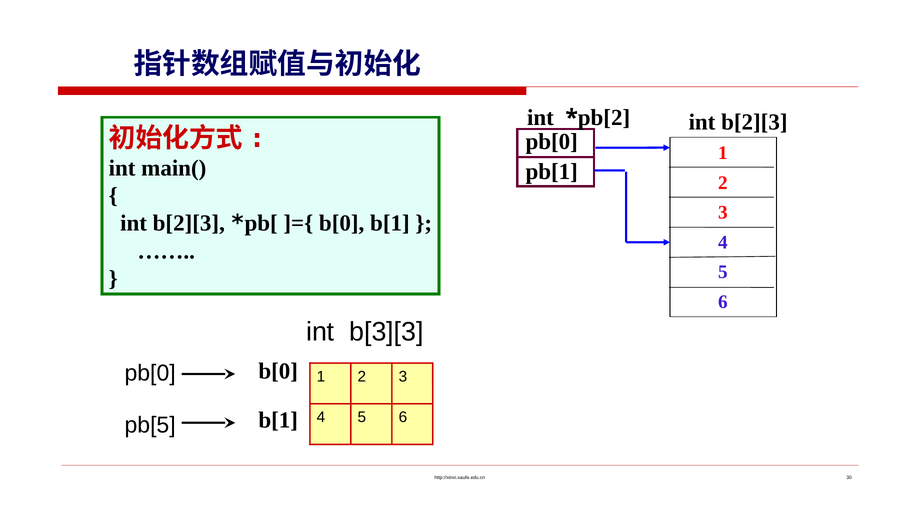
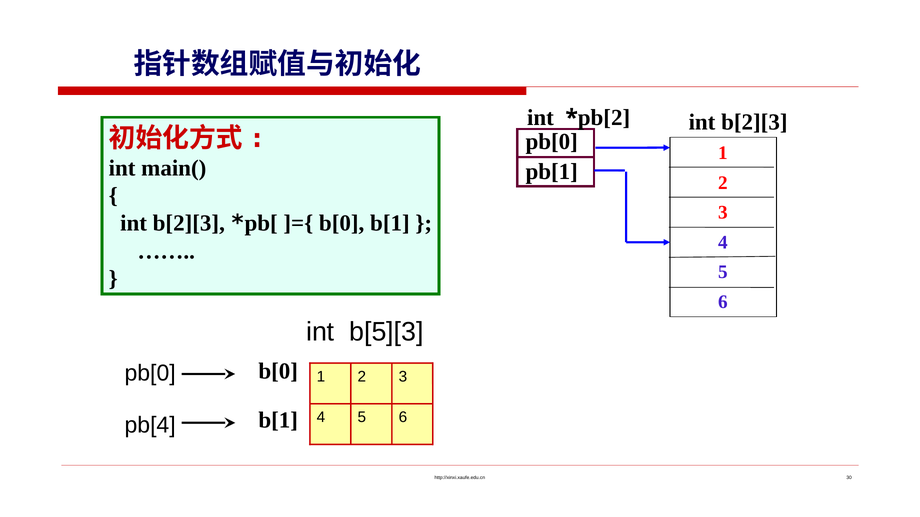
b[3][3: b[3][3 -> b[5][3 (386, 332)
pb[5: pb[5 -> pb[4 (150, 426)
